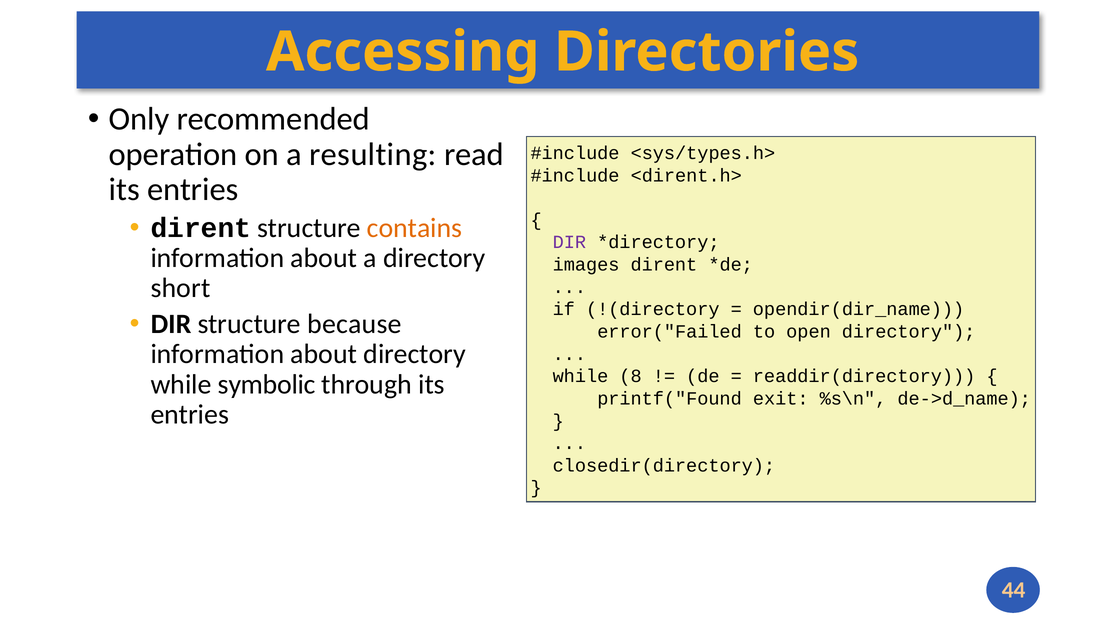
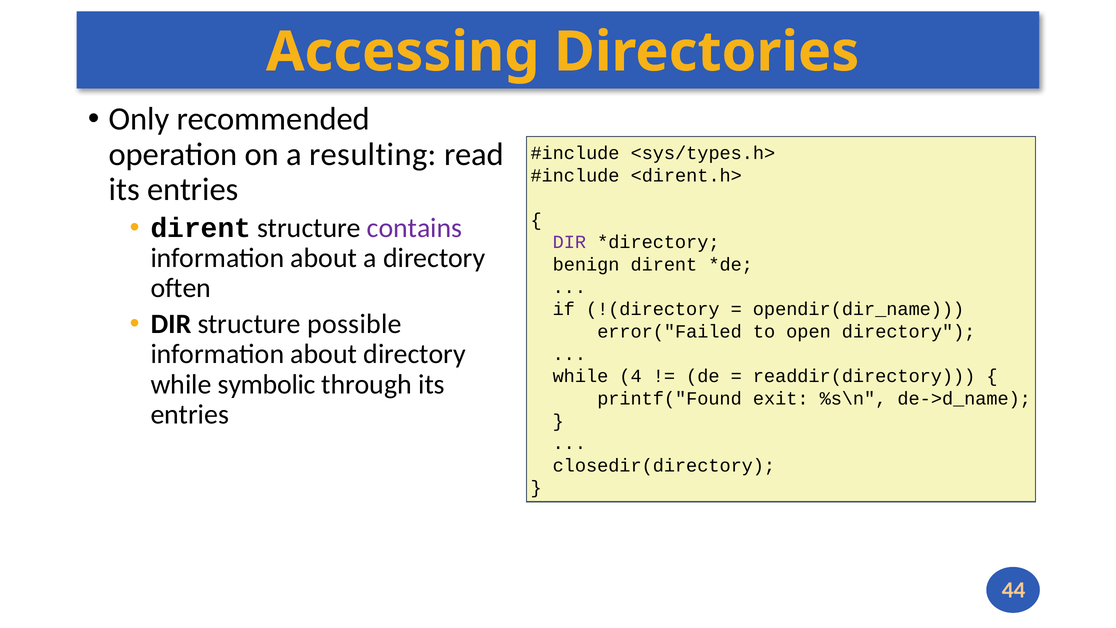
contains colour: orange -> purple (414, 228)
images: images -> benign (586, 265)
short: short -> often (181, 288)
because: because -> possible (354, 324)
8: 8 -> 4 (631, 376)
